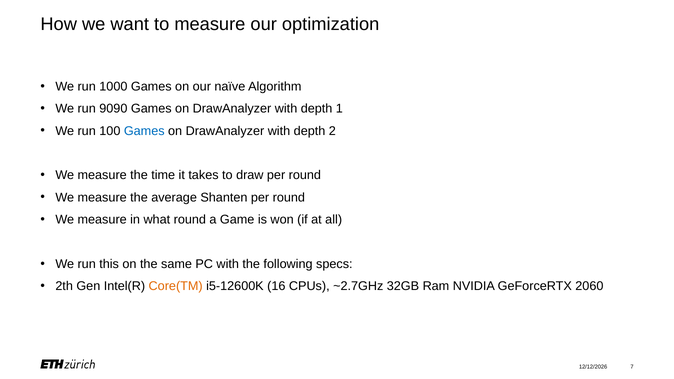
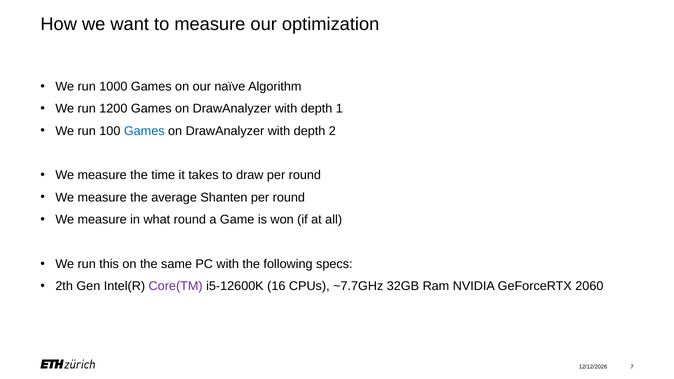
9090: 9090 -> 1200 (113, 109)
Core(TM colour: orange -> purple (176, 286)
~2.7GHz: ~2.7GHz -> ~7.7GHz (358, 286)
